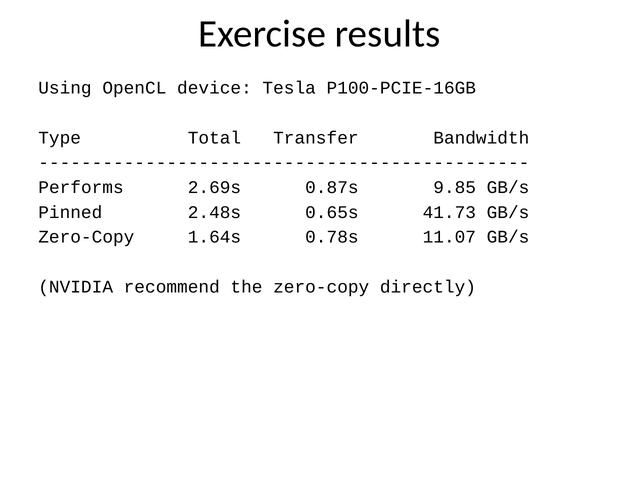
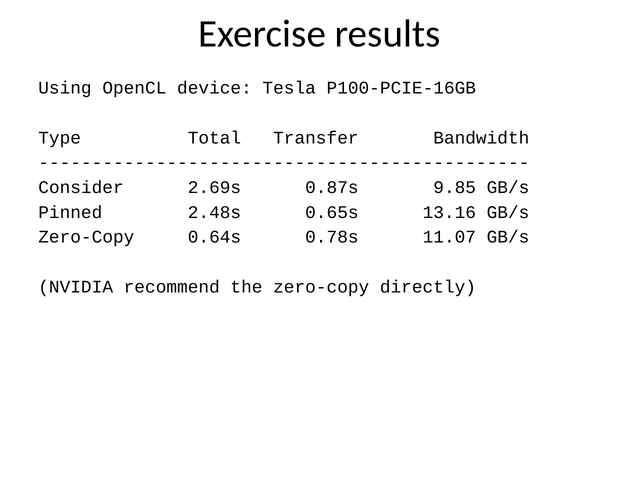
Performs: Performs -> Consider (81, 187)
41.73: 41.73 -> 13.16 (449, 212)
1.64s: 1.64s -> 0.64s (214, 237)
